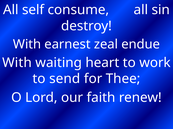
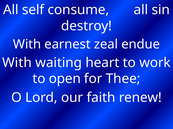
send: send -> open (65, 79)
